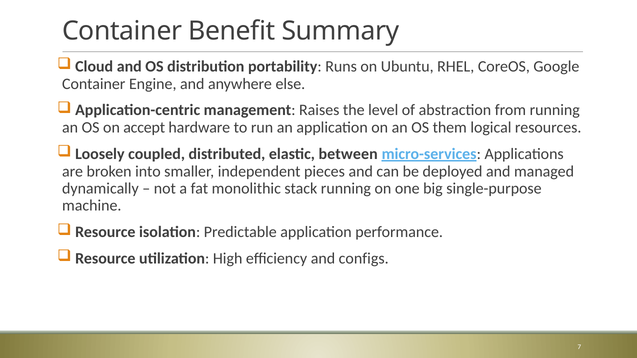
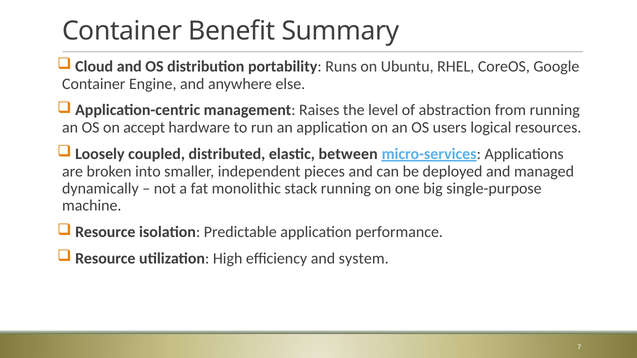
them: them -> users (450, 127)
configs: configs -> system (364, 259)
